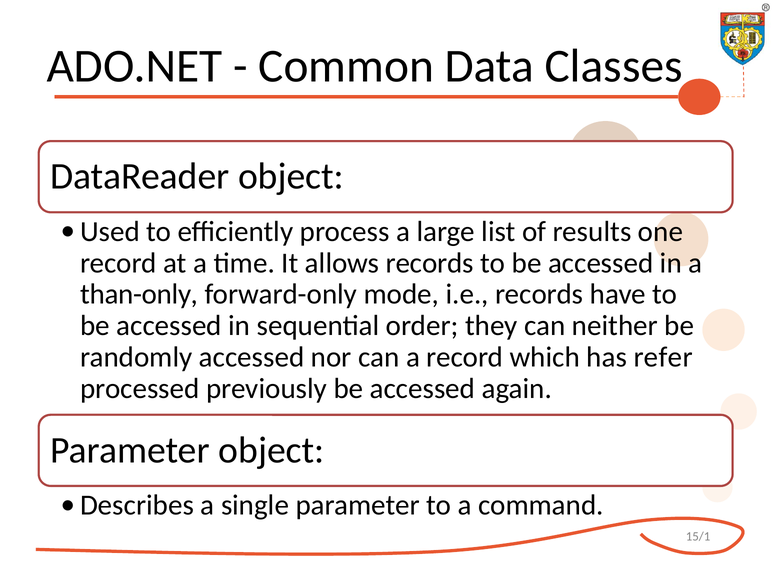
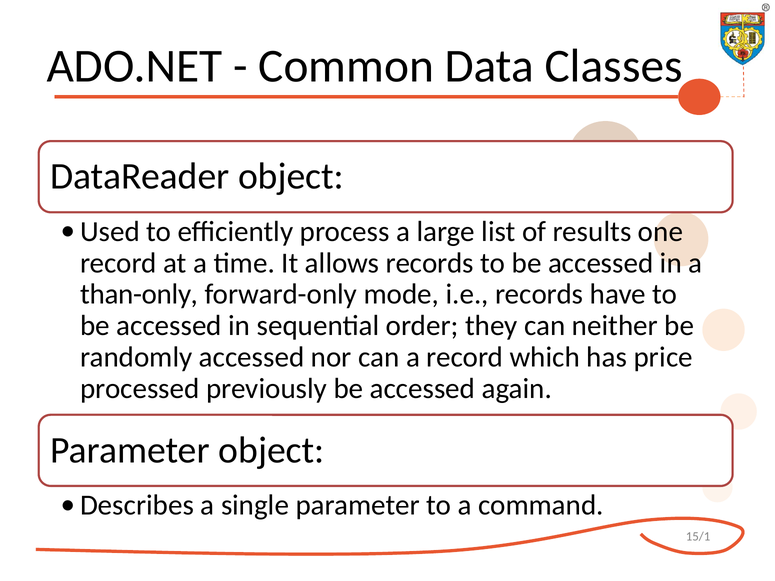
refer: refer -> price (663, 357)
